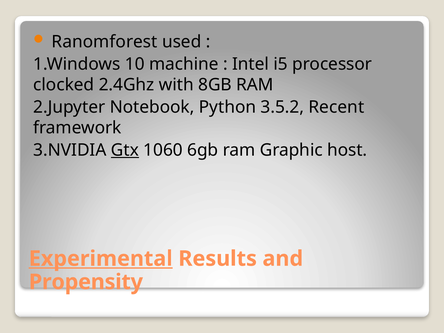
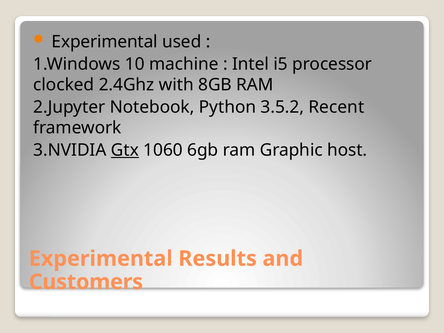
Ranomforest: Ranomforest -> Experimental (105, 42)
Experimental underline: present -> none (101, 259)
Propensity: Propensity -> Customers (86, 282)
